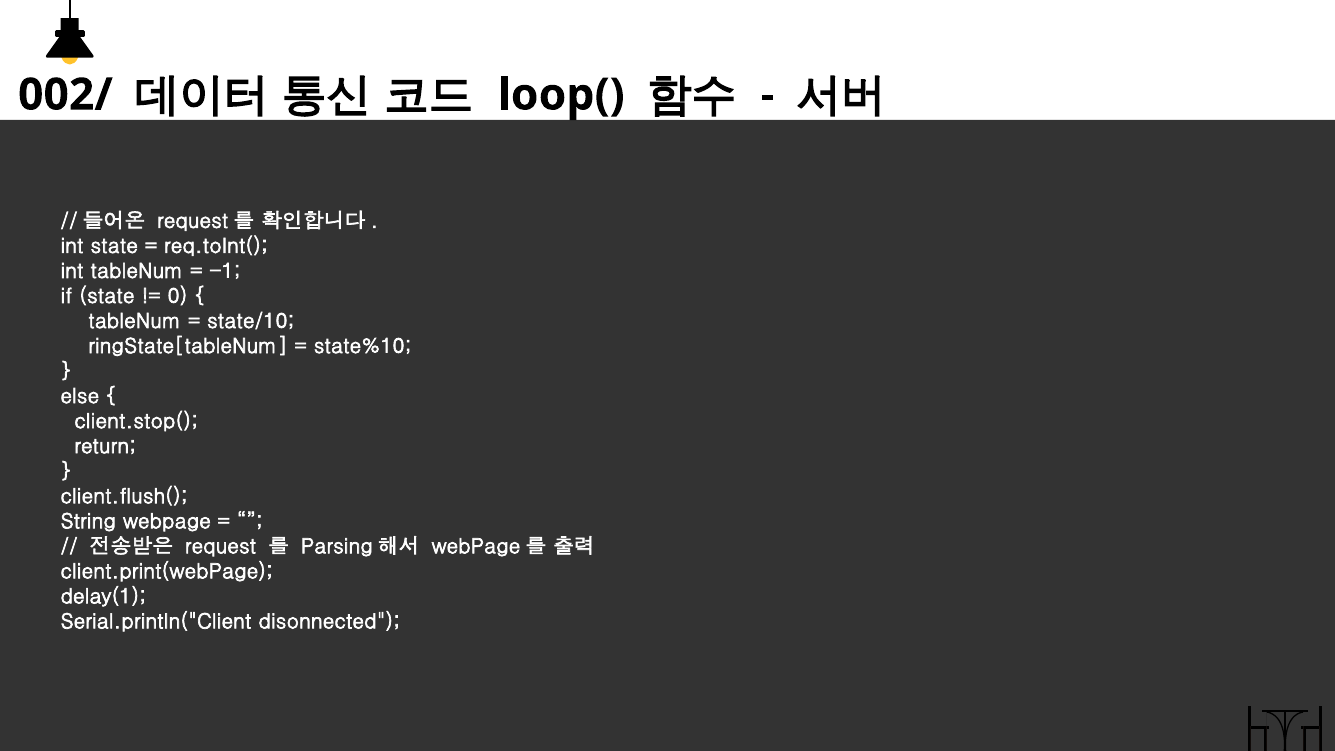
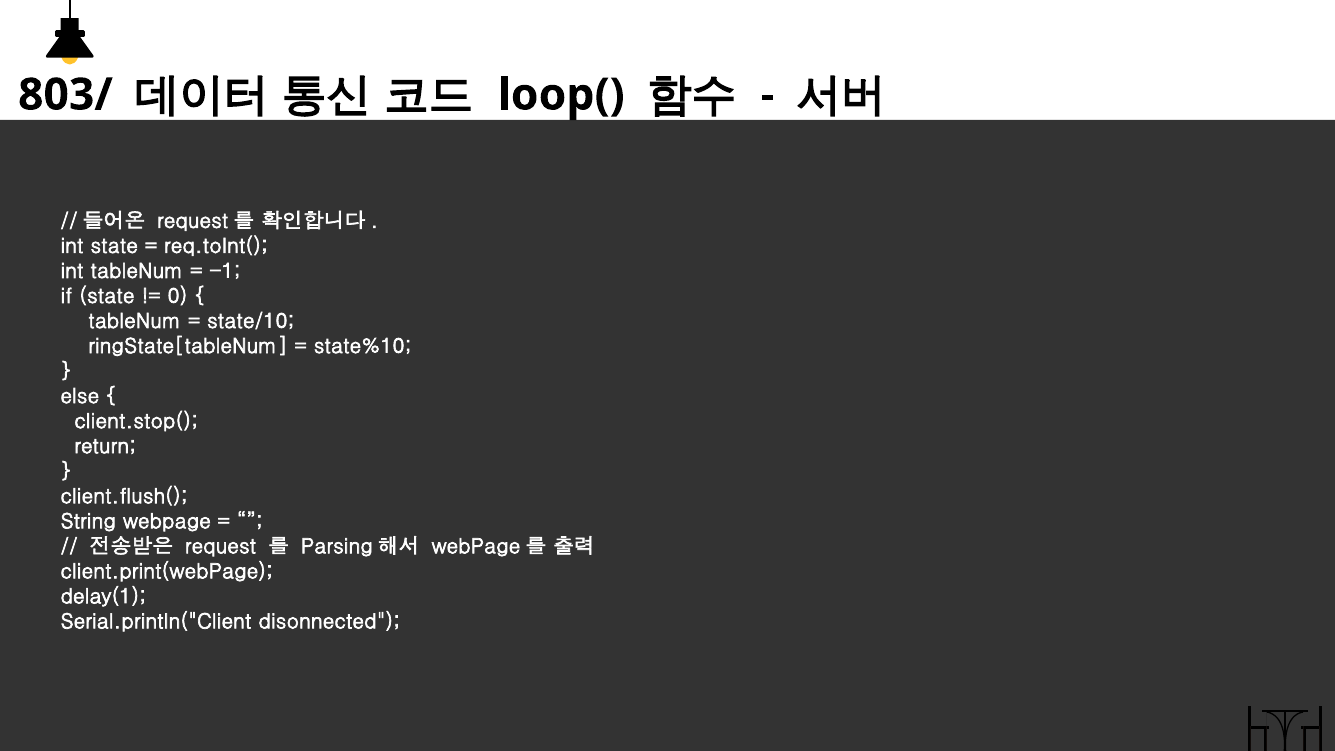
002/: 002/ -> 803/ (65, 95)
